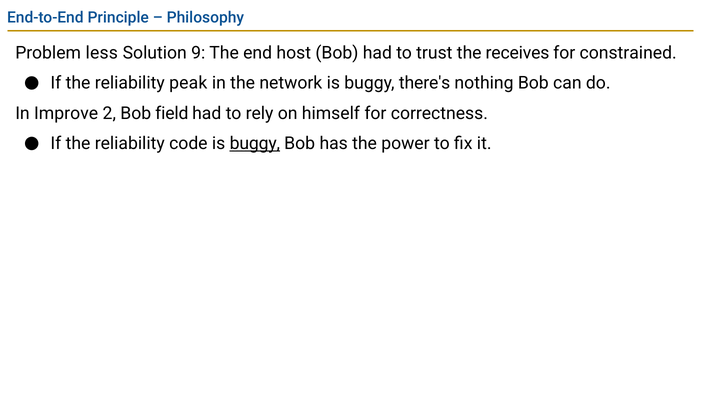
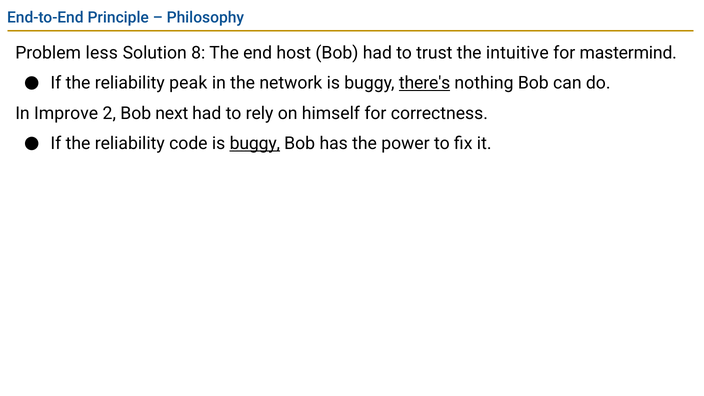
9: 9 -> 8 (198, 53)
receives: receives -> intuitive (517, 53)
constrained: constrained -> mastermind (628, 53)
there's underline: none -> present (425, 83)
field: field -> next (172, 113)
